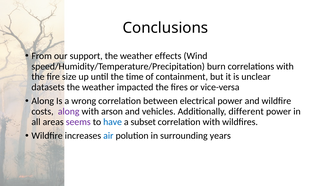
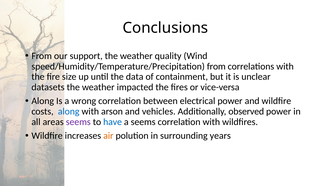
effects: effects -> quality (168, 56)
speed/Humidity/Temperature/Precipitation burn: burn -> from (216, 66)
time: time -> data (135, 77)
along colour: purple -> blue (69, 112)
different: different -> observed (246, 112)
a subset: subset -> seems (143, 122)
air colour: blue -> orange (108, 136)
